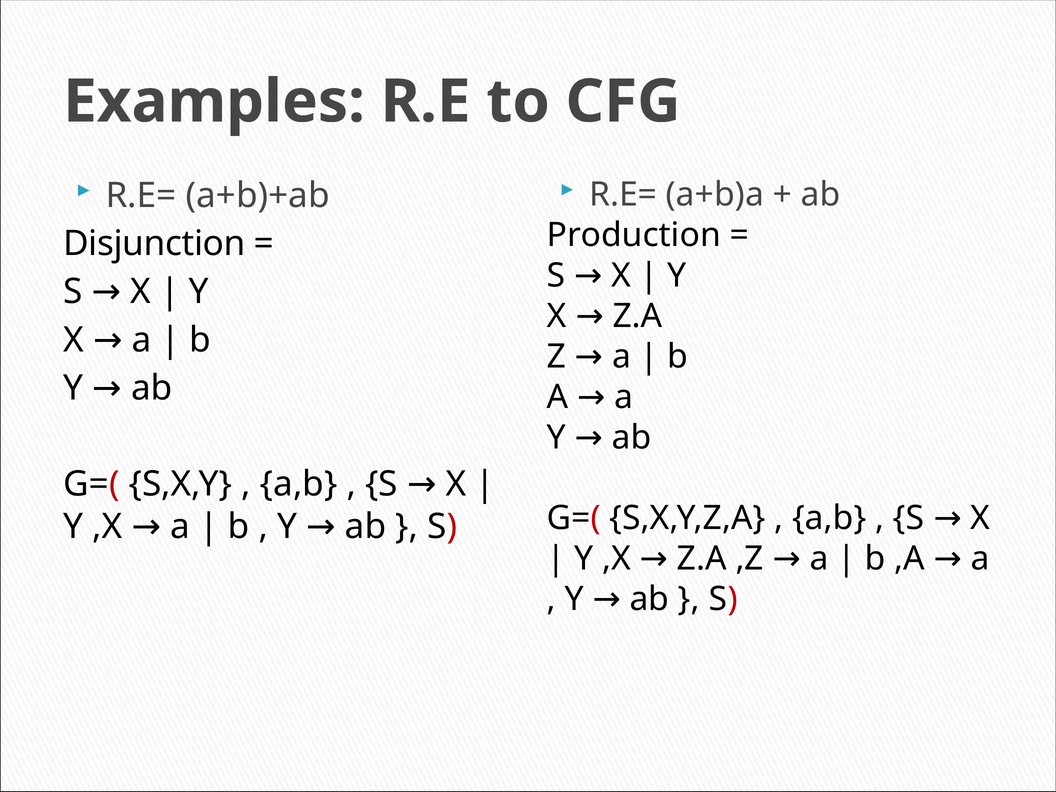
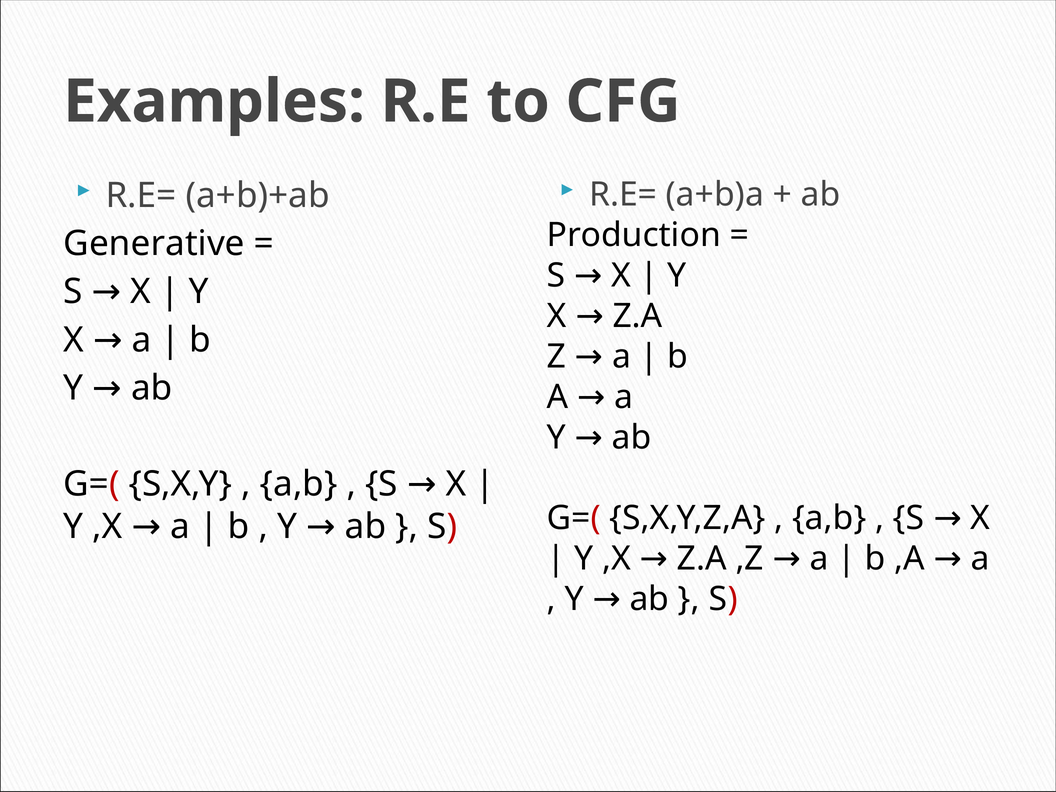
Disjunction: Disjunction -> Generative (154, 244)
